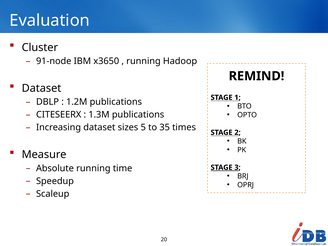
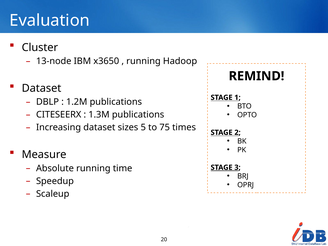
91-node: 91-node -> 13-node (54, 61)
35: 35 -> 75 (165, 127)
